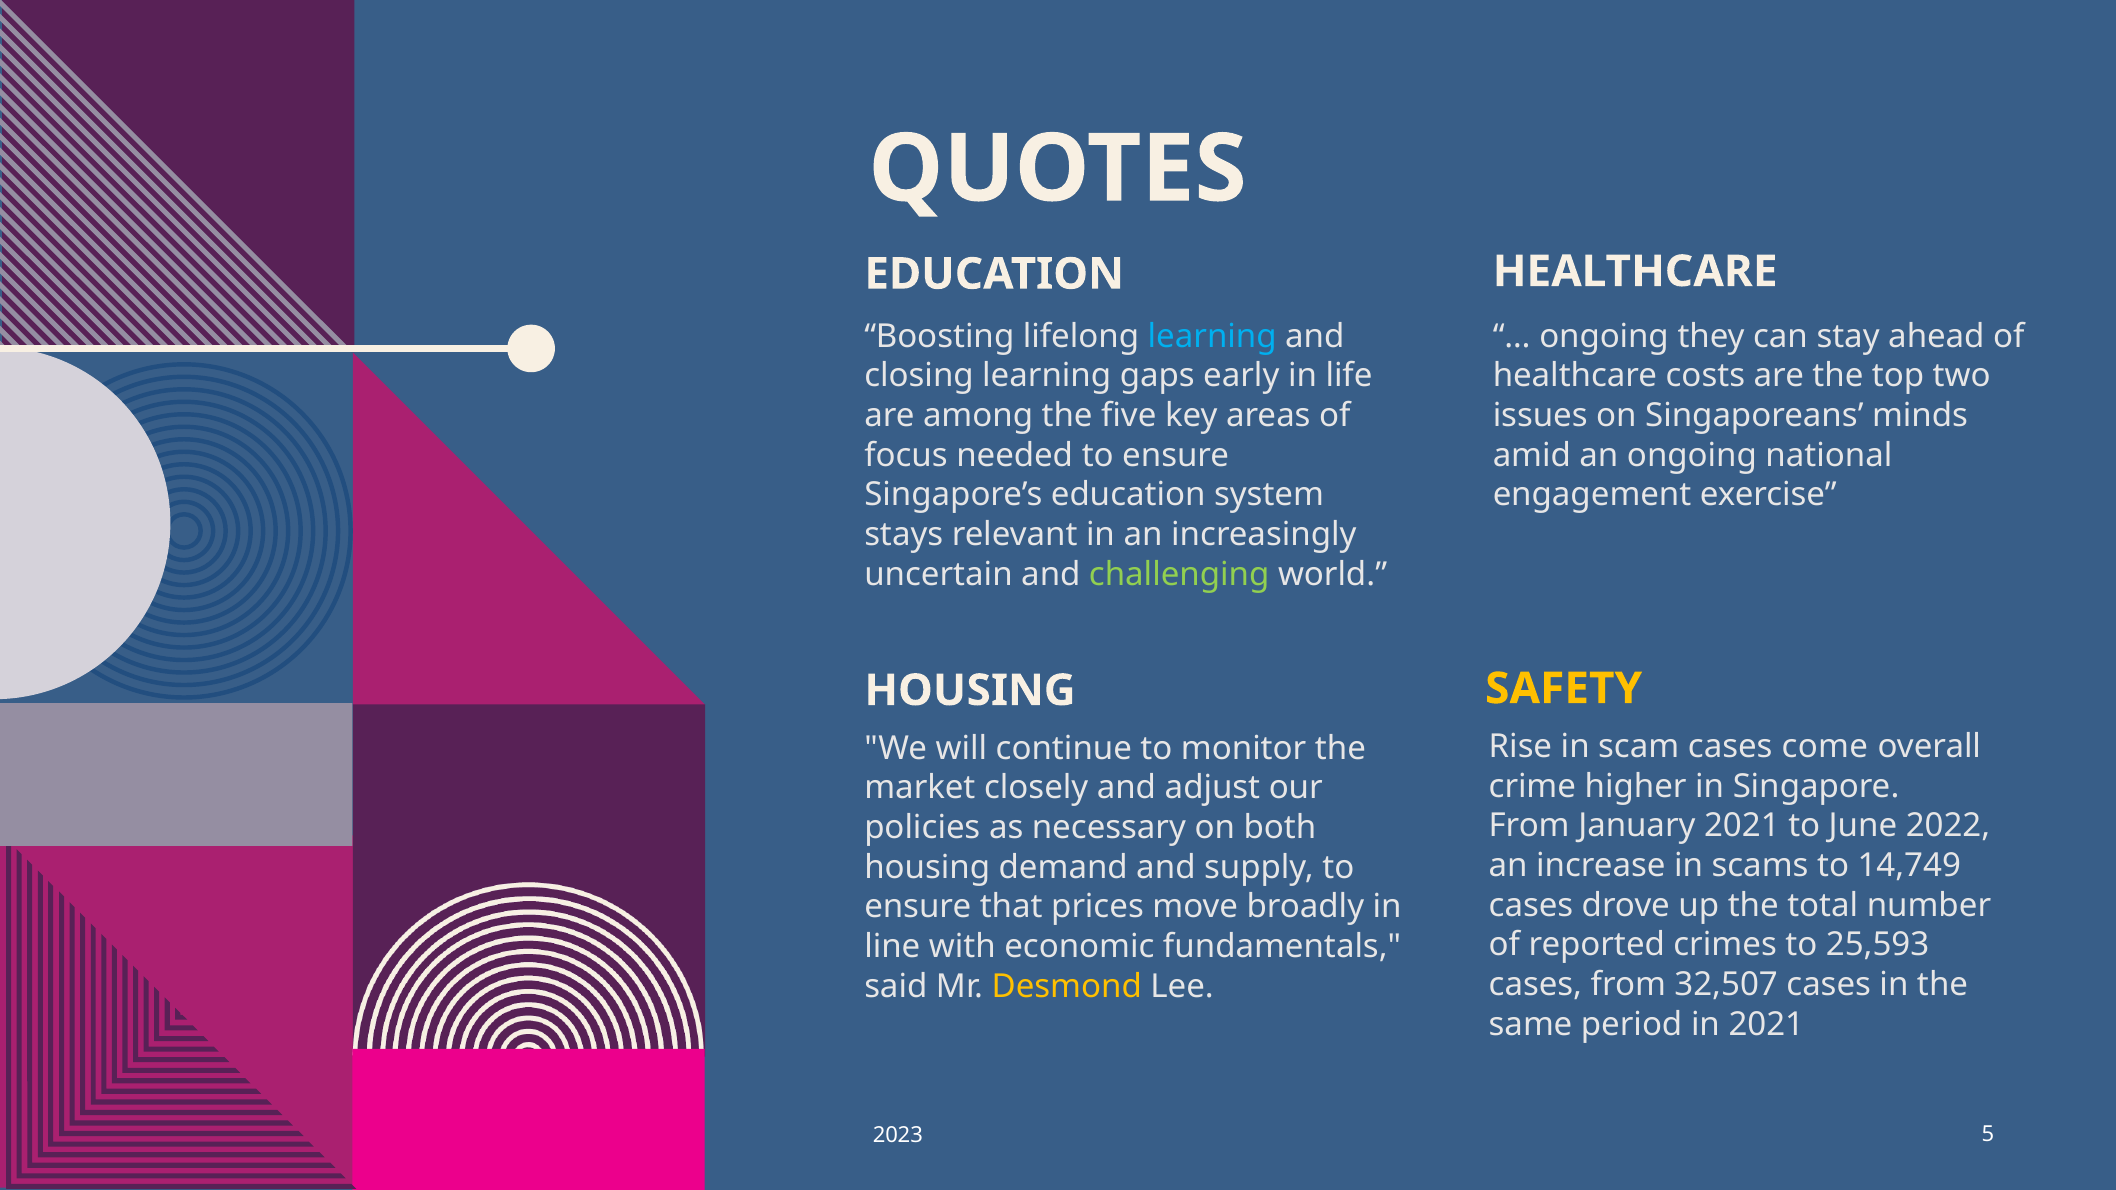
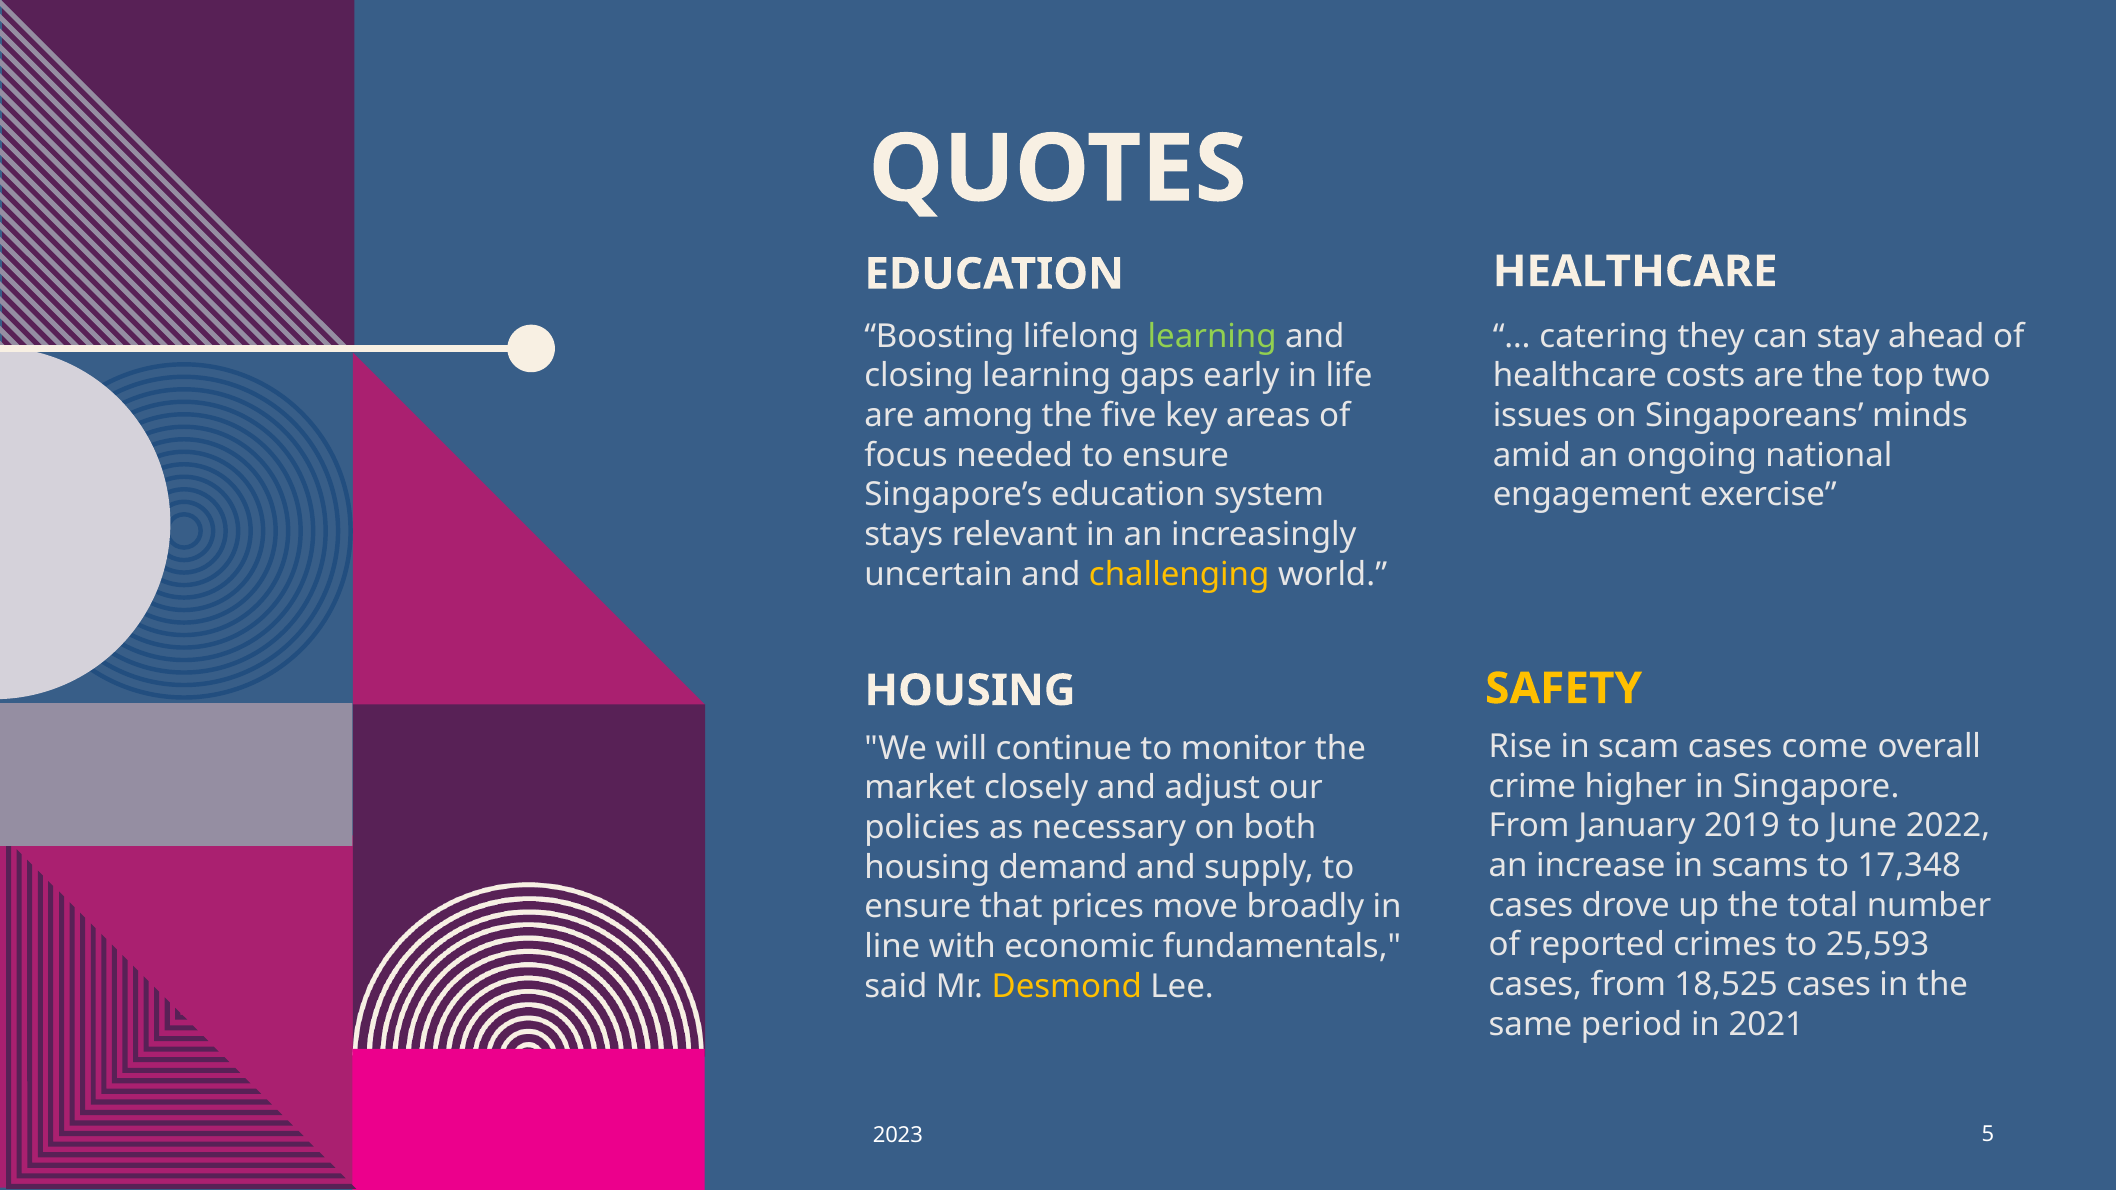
learning colour: light blue -> light green (1212, 336)
ongoing: ongoing -> catering (1604, 336)
challenging colour: light green -> yellow (1179, 574)
January 2021: 2021 -> 2019 (1742, 826)
14,749: 14,749 -> 17,348 (1909, 866)
32,507: 32,507 -> 18,525 (1726, 985)
